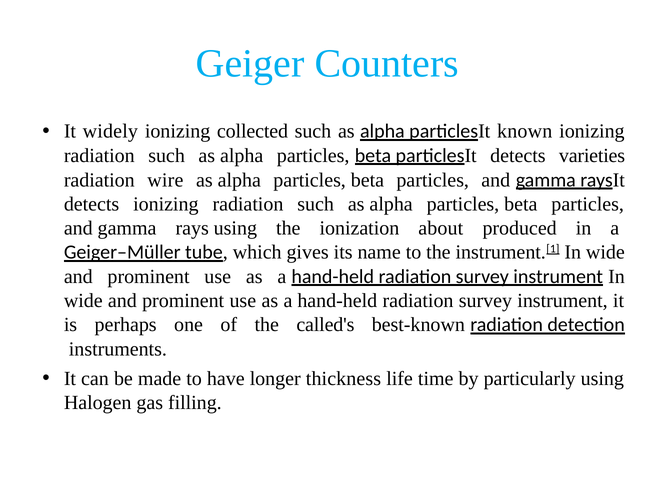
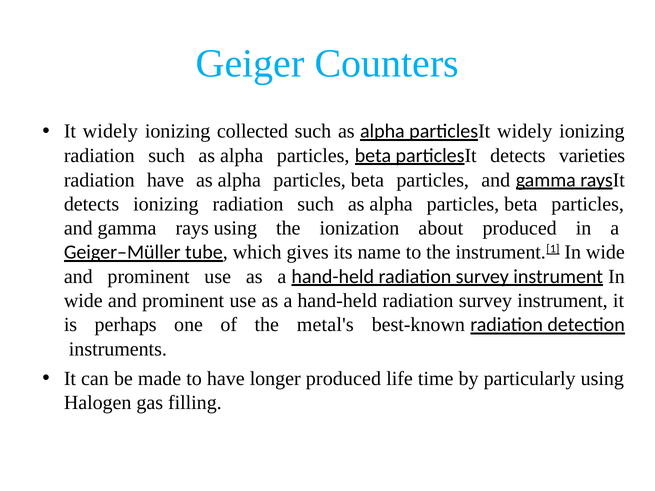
particlesIt known: known -> widely (525, 131)
radiation wire: wire -> have (166, 180)
called's: called's -> metal's (325, 325)
longer thickness: thickness -> produced (343, 379)
